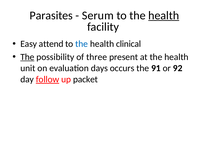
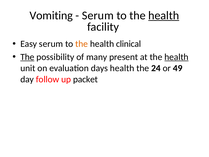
Parasites: Parasites -> Vomiting (51, 15)
Easy attend: attend -> serum (51, 44)
the colour: blue -> orange (82, 44)
three: three -> many (97, 57)
health underline: none -> present (176, 57)
days occurs: occurs -> health (122, 68)
91: 91 -> 24 (156, 68)
92: 92 -> 49 (178, 68)
follow underline: present -> none (48, 79)
